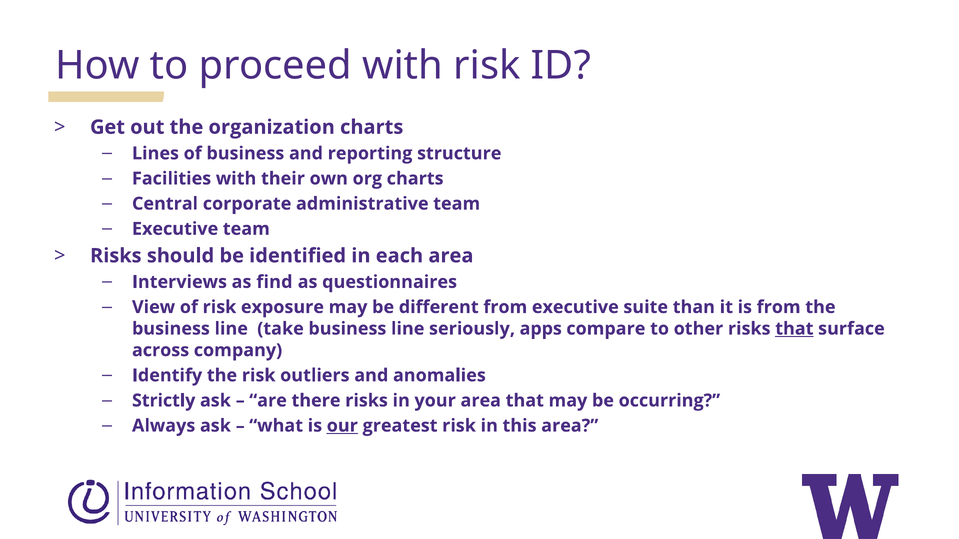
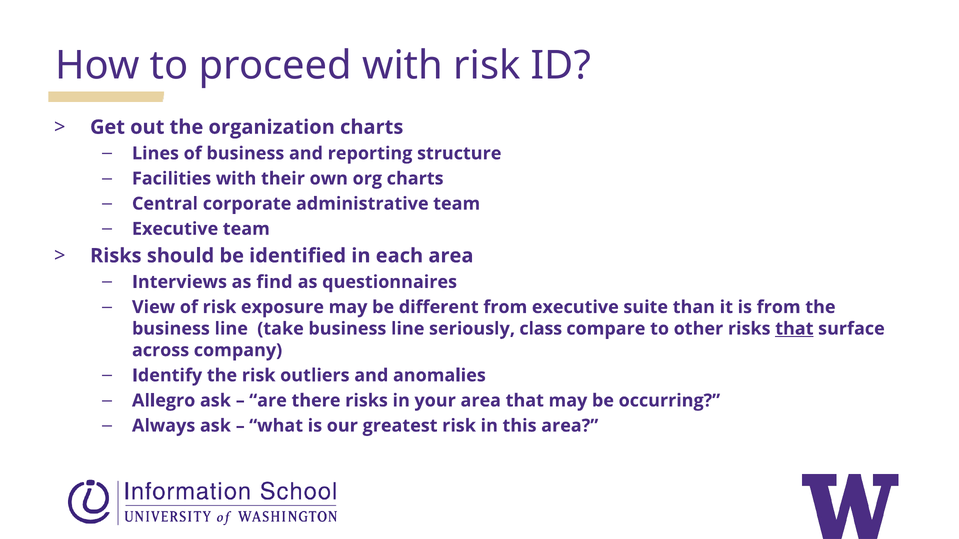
apps: apps -> class (541, 329)
Strictly: Strictly -> Allegro (164, 401)
our underline: present -> none (342, 426)
